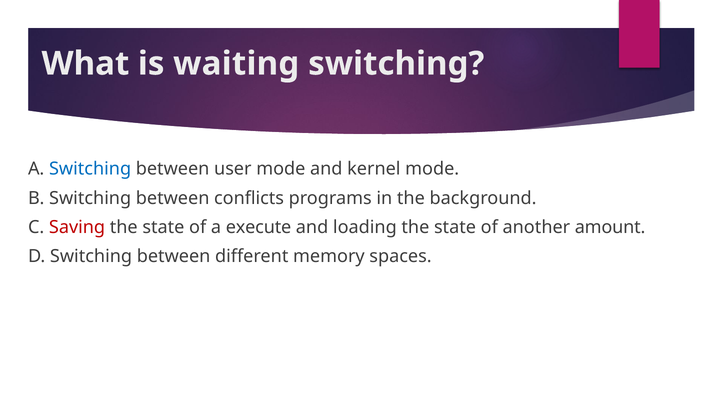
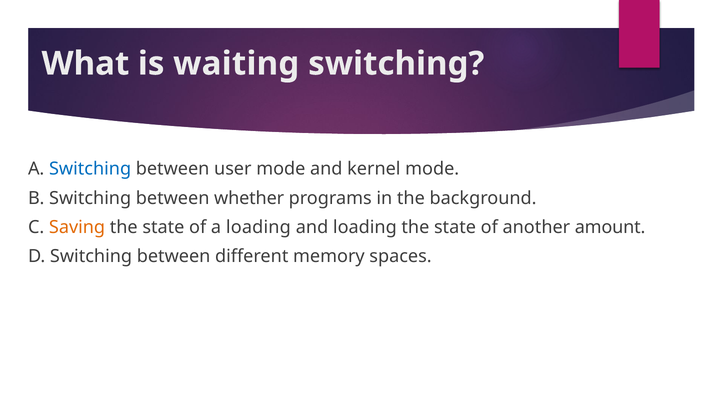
conflicts: conflicts -> whether (249, 198)
Saving colour: red -> orange (77, 228)
a execute: execute -> loading (258, 228)
